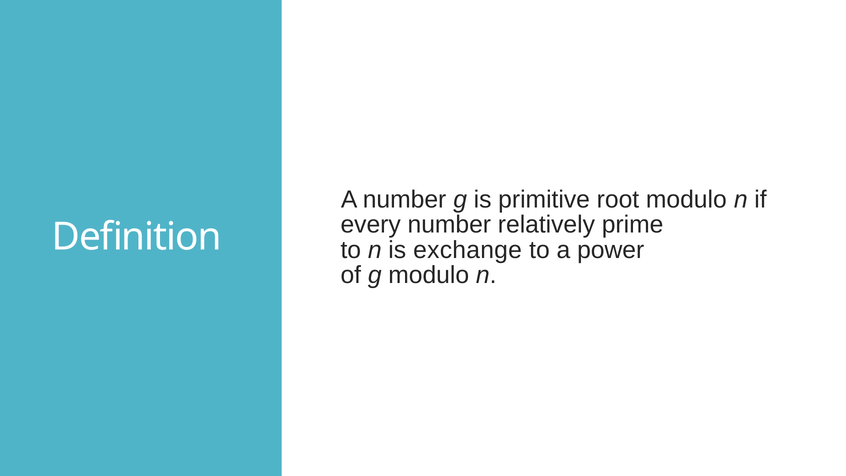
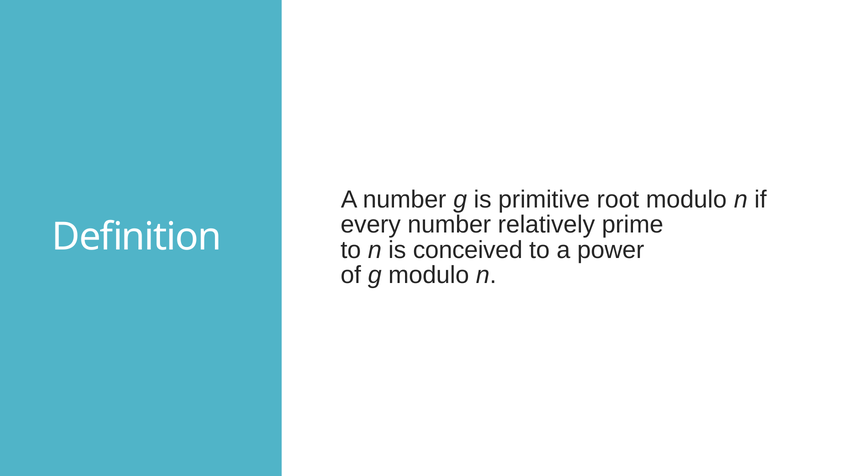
exchange: exchange -> conceived (468, 250)
